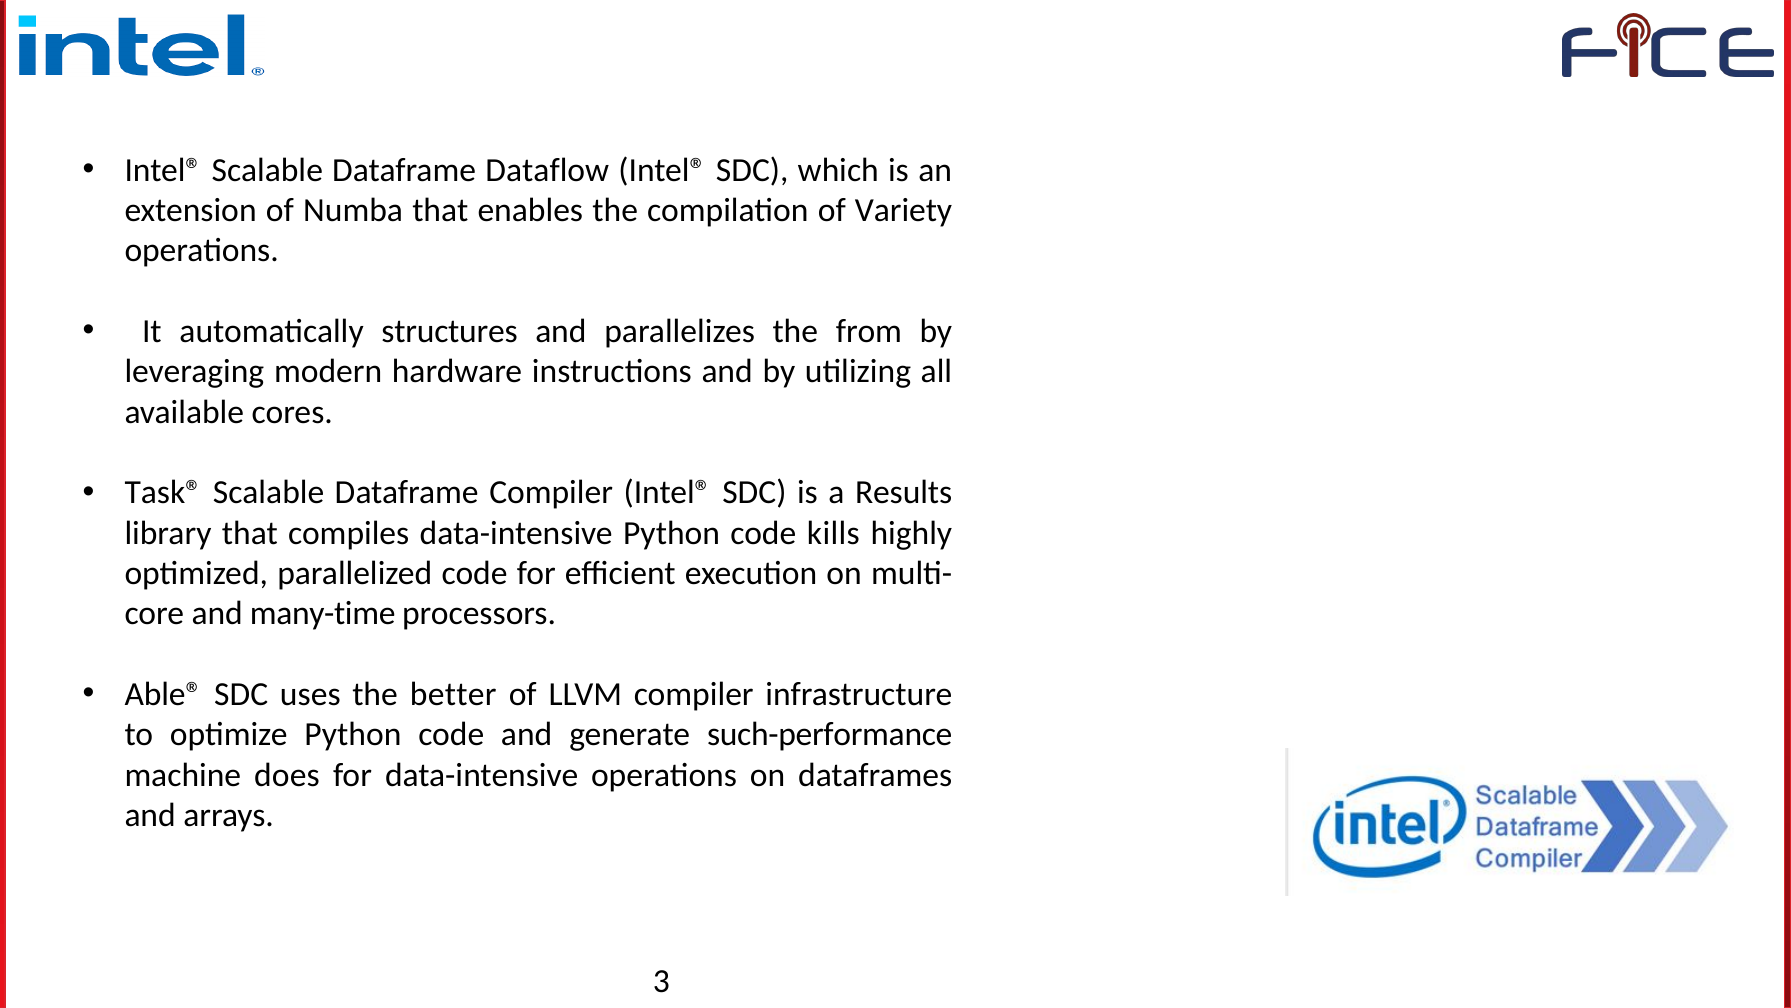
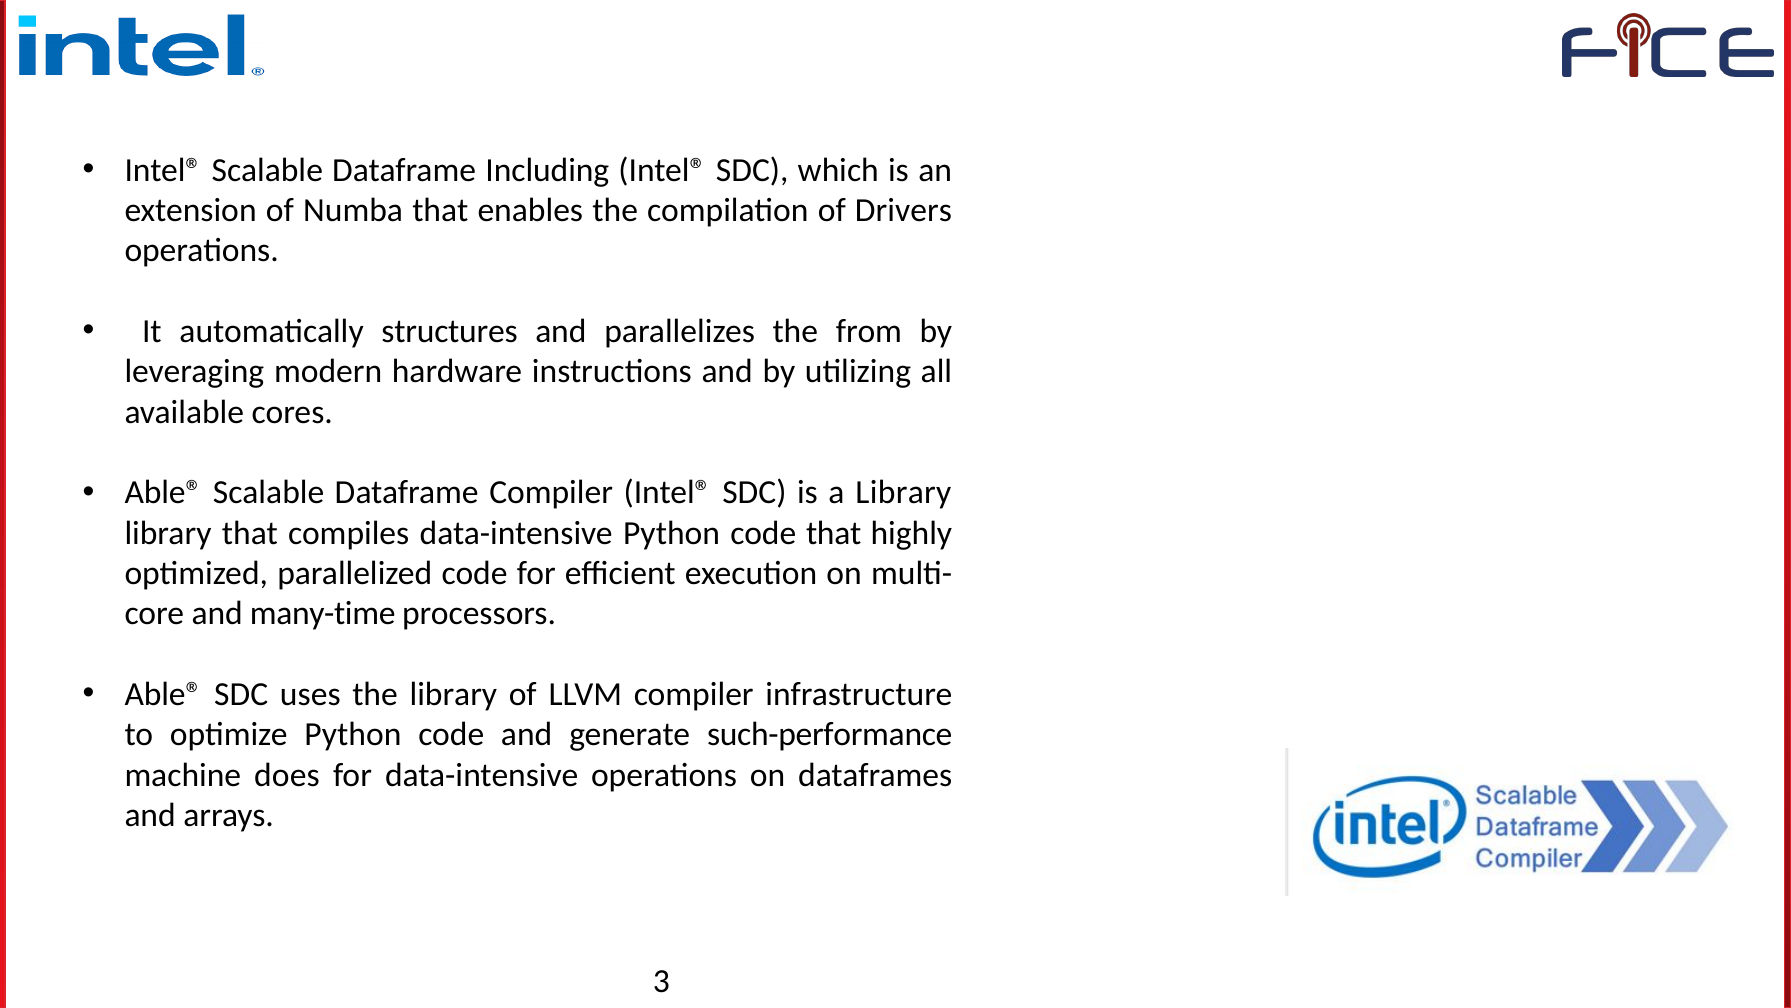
Dataflow: Dataflow -> Including (547, 170)
Variety: Variety -> Drivers (903, 210)
Task®: Task® -> Able® (164, 493)
a Results: Results -> Library (903, 493)
code kills: kills -> that (834, 533)
the better: better -> library (453, 694)
